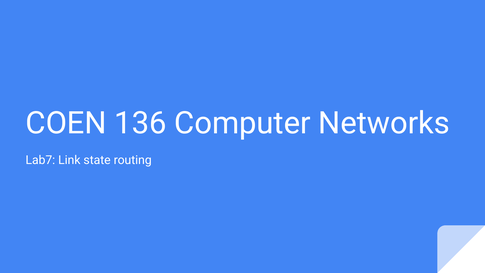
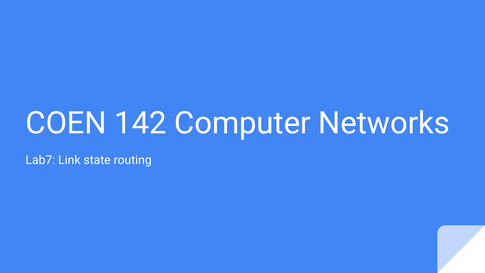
136: 136 -> 142 (140, 123)
